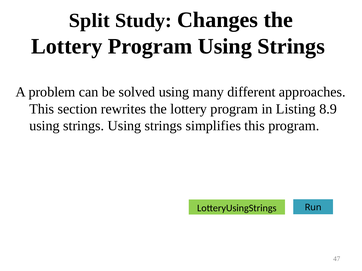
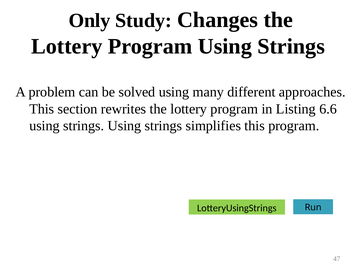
Split: Split -> Only (89, 21)
8.9: 8.9 -> 6.6 (328, 109)
